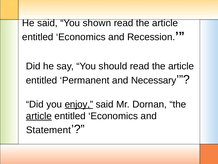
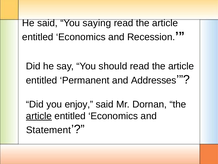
shown: shown -> saying (97, 23)
Necessary: Necessary -> Addresses (154, 80)
enjoy underline: present -> none (79, 104)
